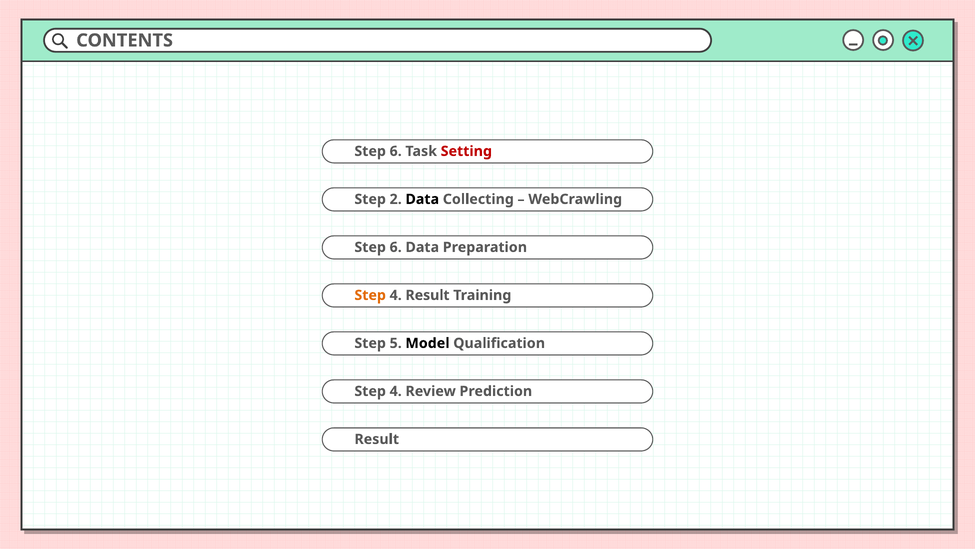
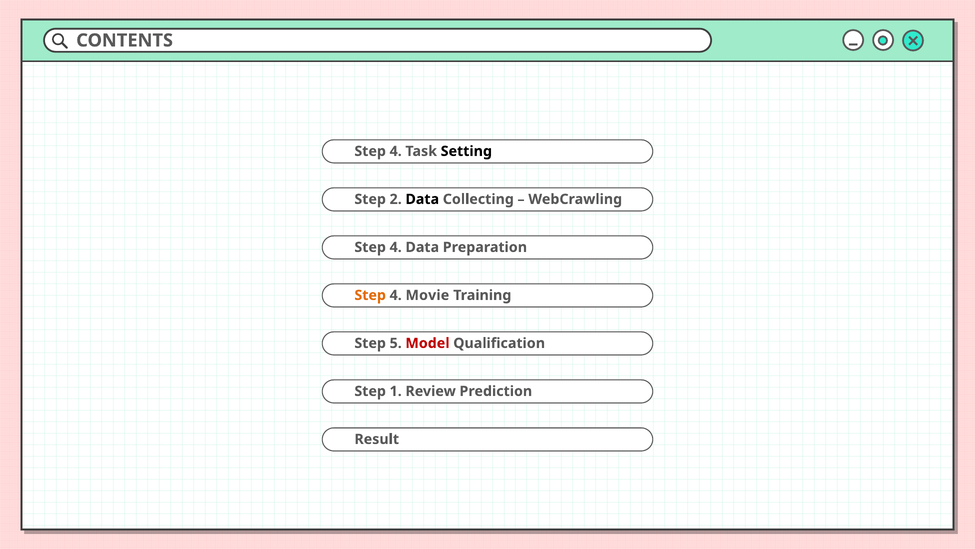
6: 6 -> 4 (396, 151)
Setting colour: red -> black (466, 151)
6: 6 -> 4 (396, 247)
4 Result: Result -> Movie (427, 295)
Model colour: black -> red (427, 343)
4: 4 -> 1 (396, 391)
